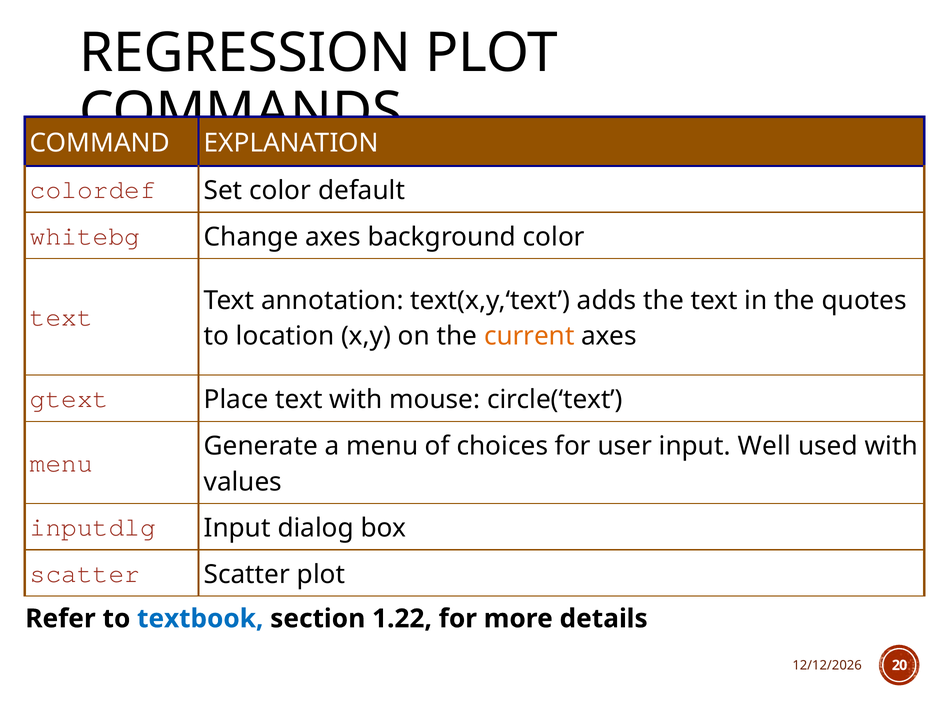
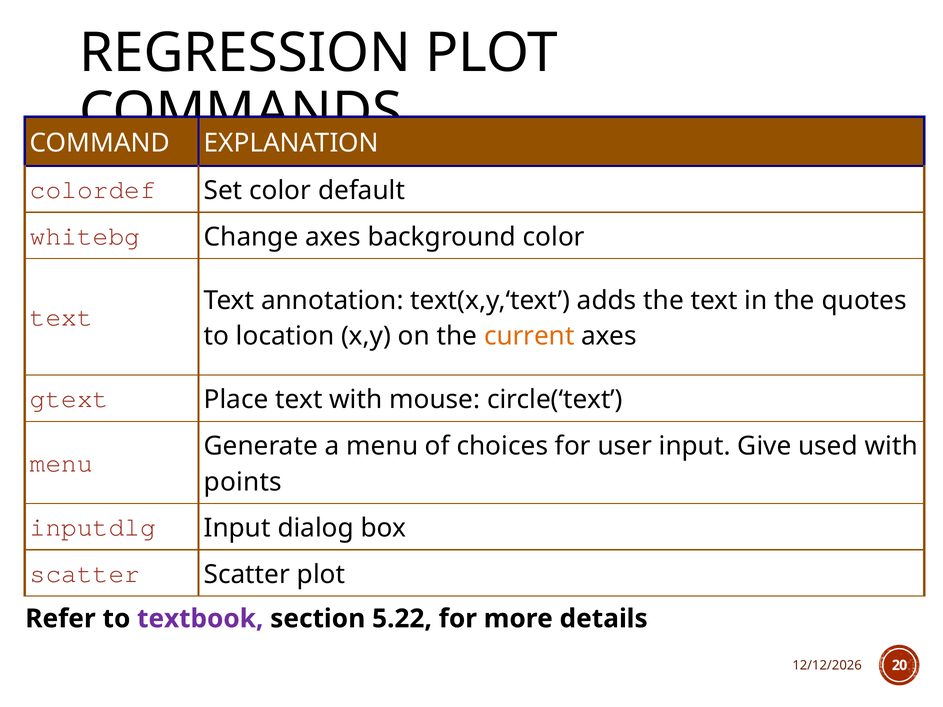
Well: Well -> Give (764, 446)
values: values -> points (243, 482)
textbook colour: blue -> purple (200, 619)
1.22: 1.22 -> 5.22 (402, 619)
